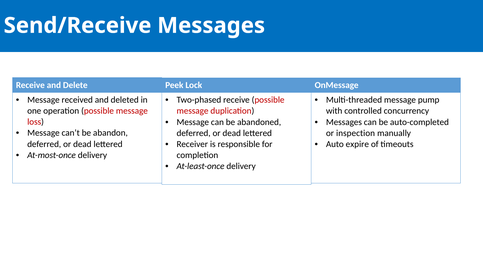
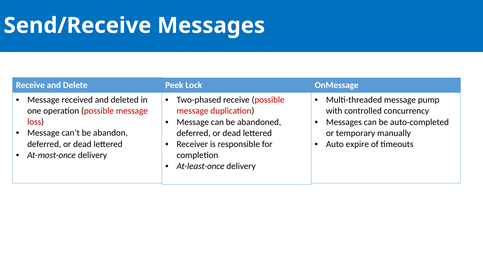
inspection: inspection -> temporary (356, 133)
